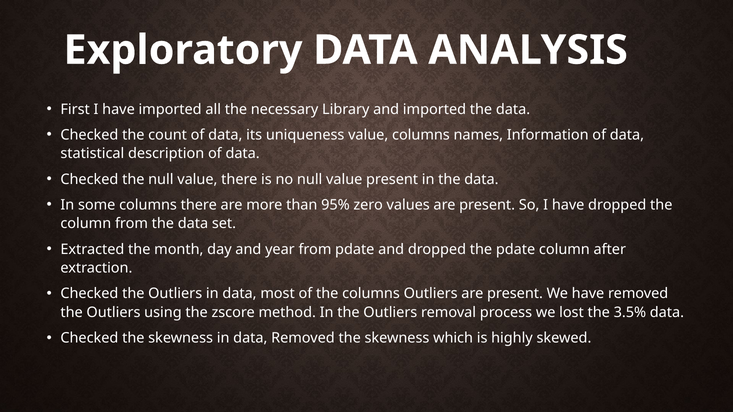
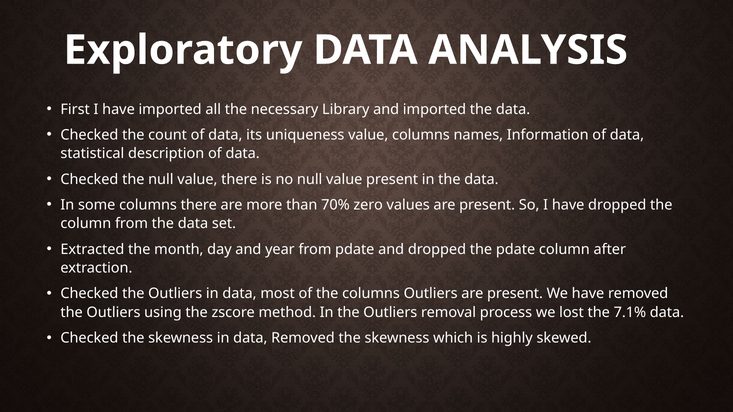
95%: 95% -> 70% (335, 205)
3.5%: 3.5% -> 7.1% (630, 313)
